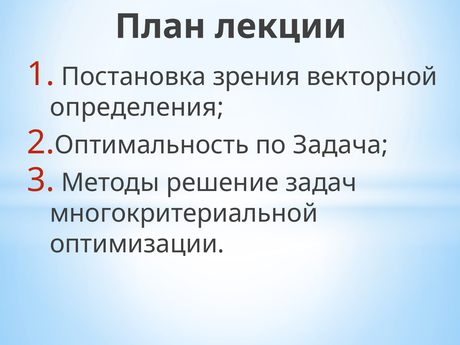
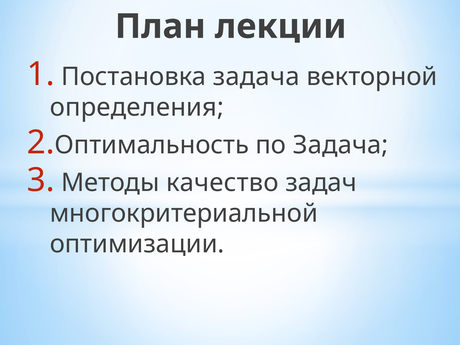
Постановка зрения: зрения -> задача (256, 77)
решение: решение -> качество (222, 183)
